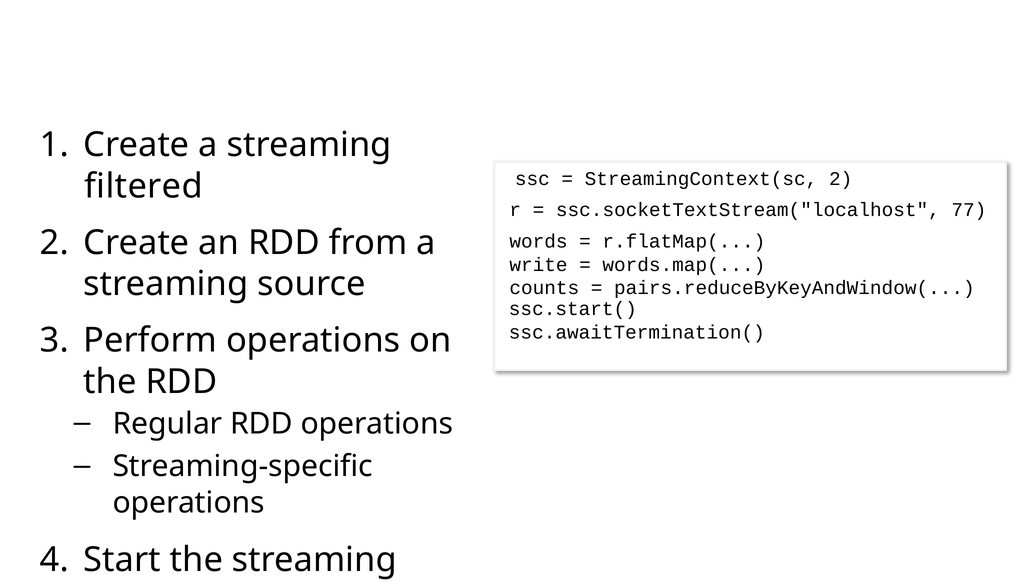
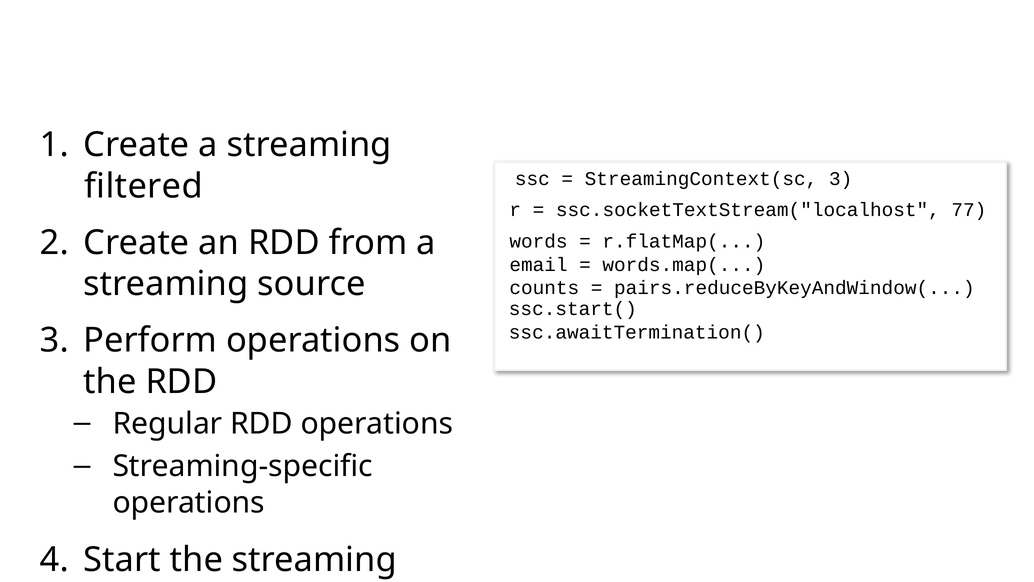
StreamingContext(sc 2: 2 -> 3 (841, 179)
write: write -> email (538, 264)
